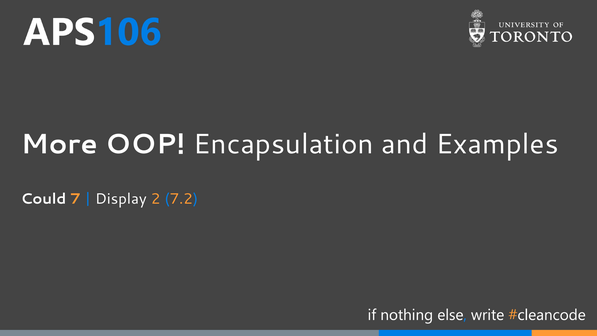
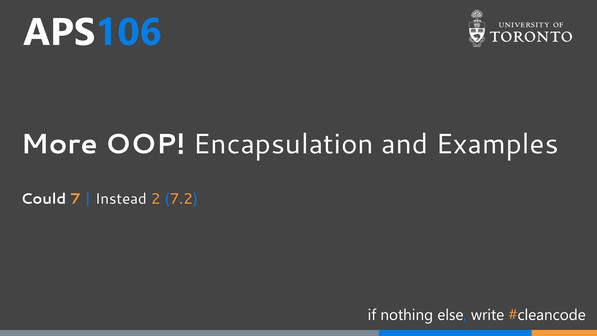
Display: Display -> Instead (121, 199)
